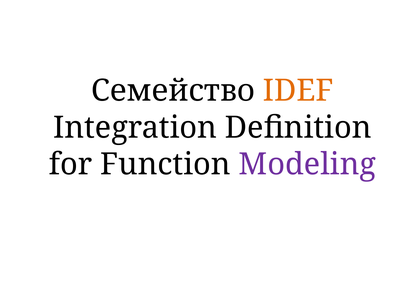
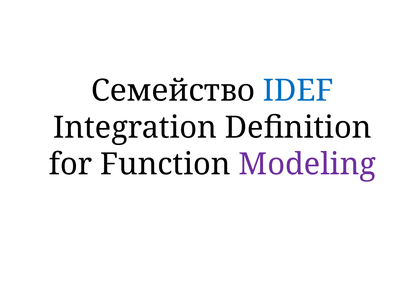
IDEF colour: orange -> blue (298, 91)
